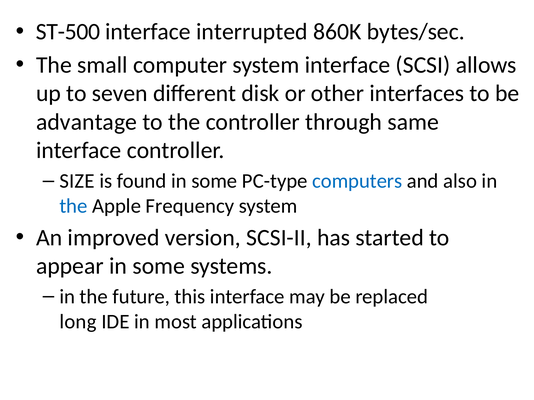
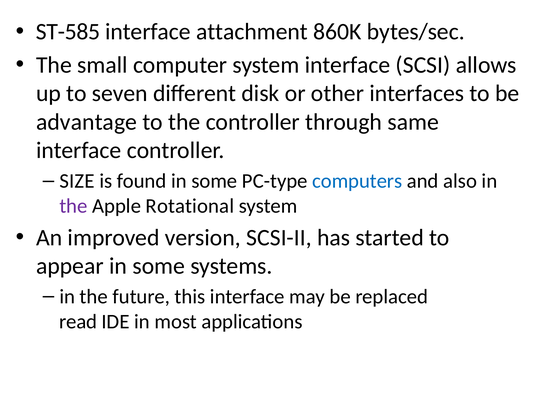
ST-500: ST-500 -> ST-585 (68, 32)
interrupted: interrupted -> attachment (252, 32)
the colour: blue -> purple (73, 206)
Frequency: Frequency -> Rotational (190, 206)
long: long -> read (78, 322)
